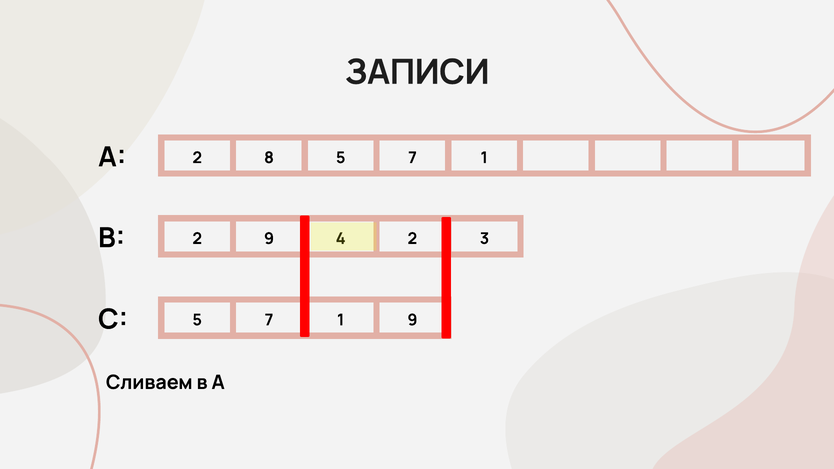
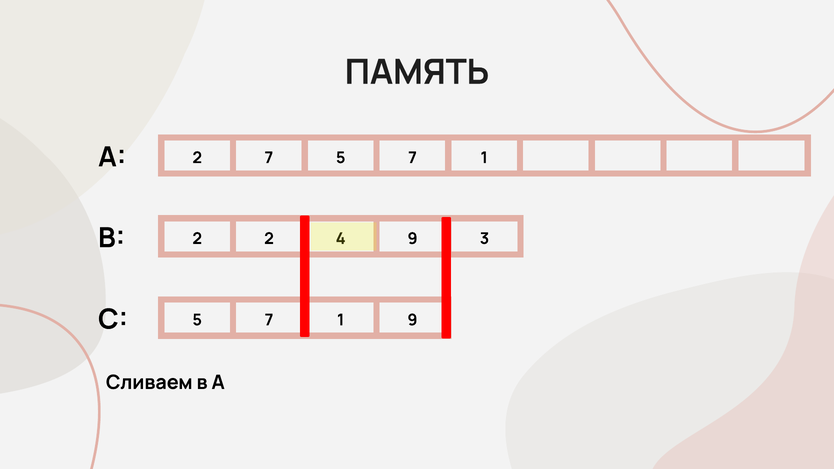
ЗАПИСИ: ЗАПИСИ -> ПАМЯТЬ (417, 72)
2 8: 8 -> 7 (269, 158)
2 9: 9 -> 2 (269, 239)
2: 2 -> 9 (412, 239)
